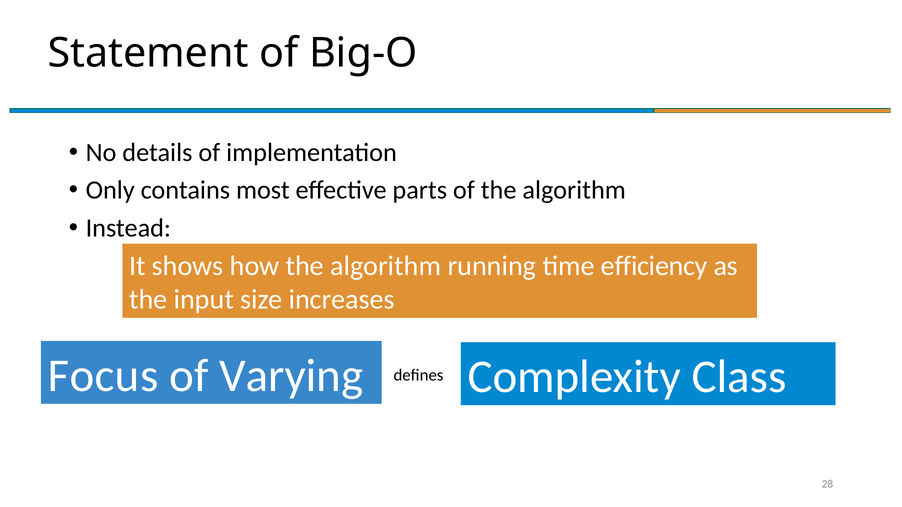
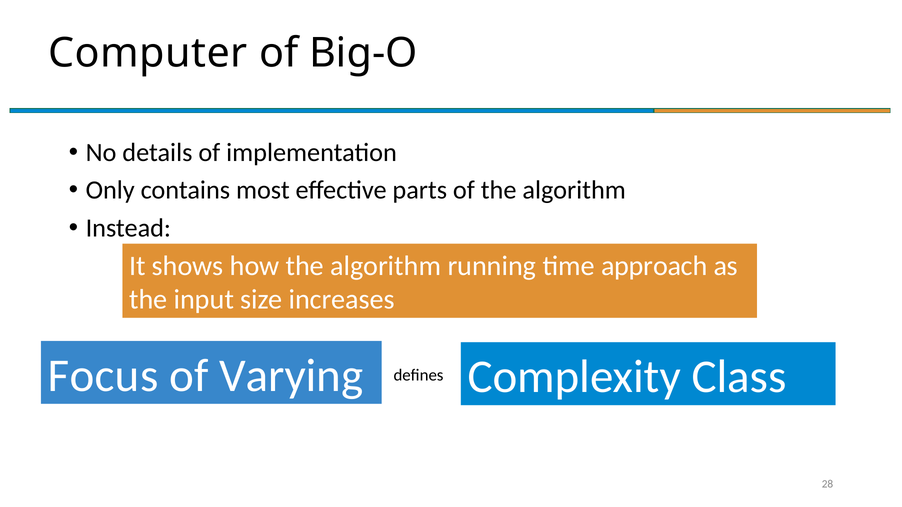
Statement: Statement -> Computer (148, 53)
efficiency: efficiency -> approach (654, 266)
